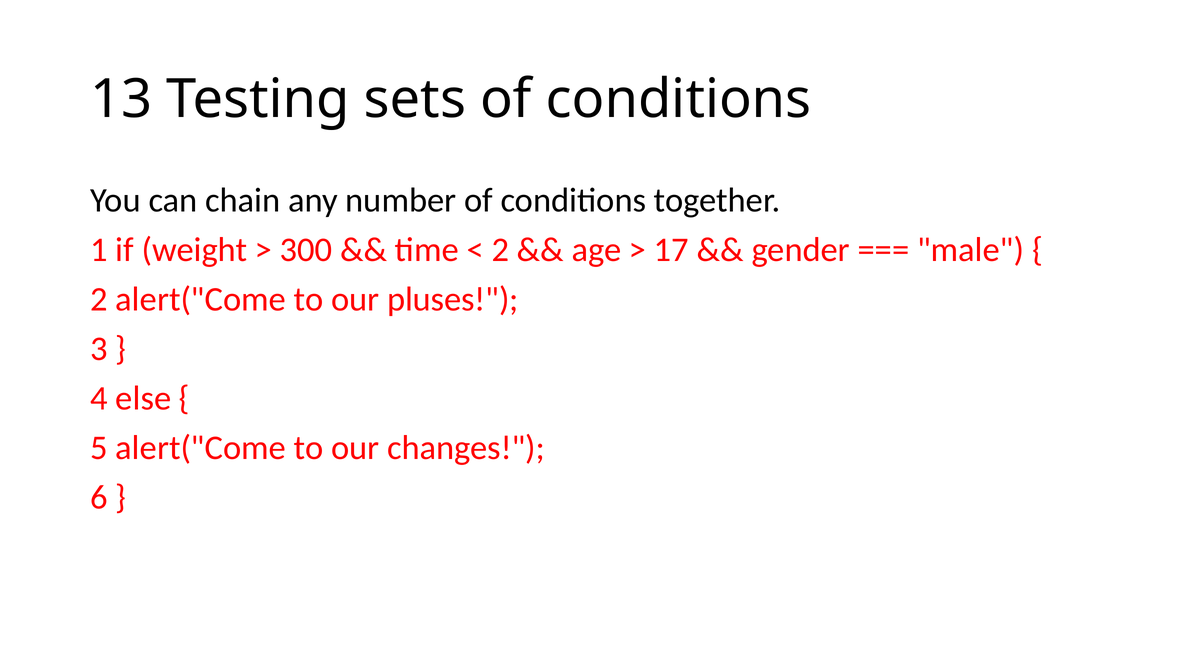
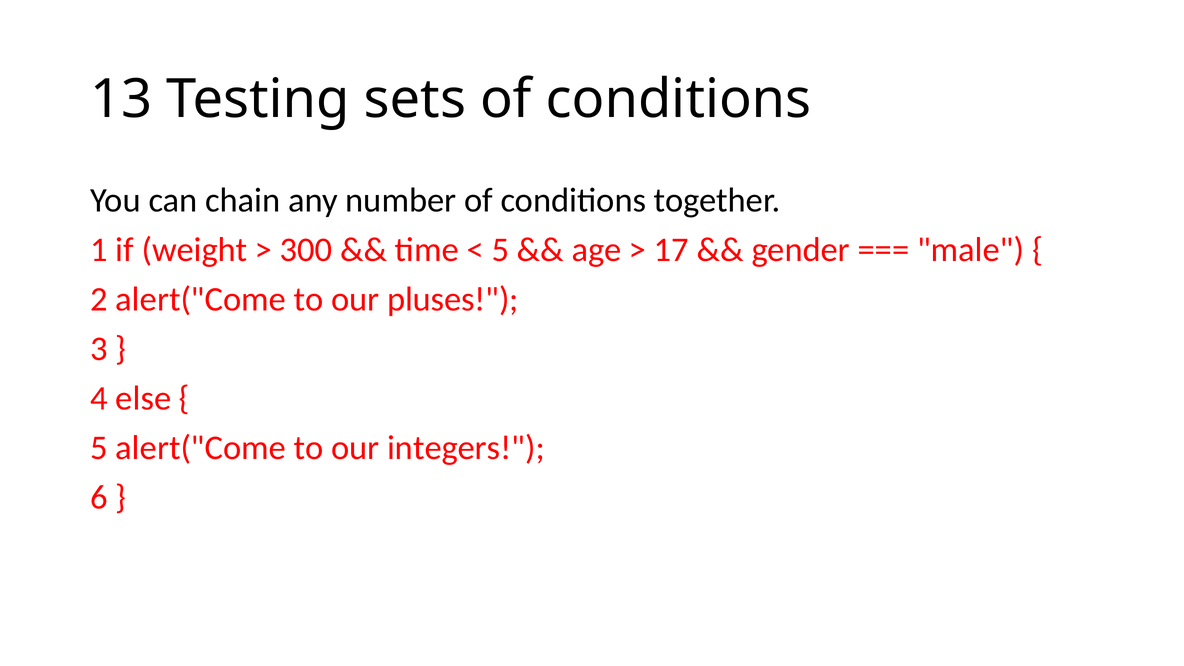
2: 2 -> 5 (500, 250)
changes: changes -> integers (466, 448)
